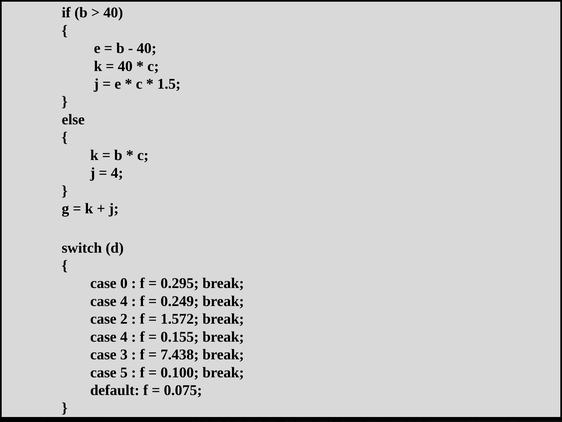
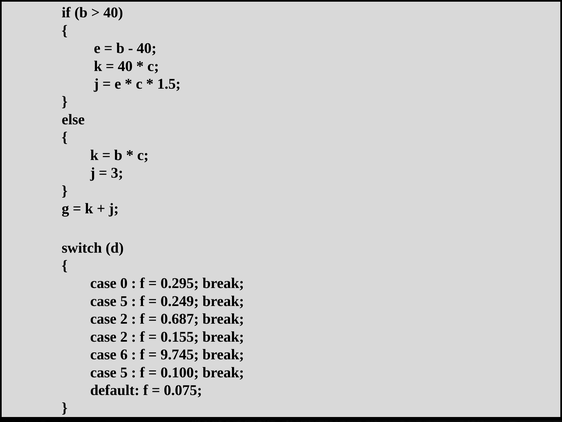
4: 4 -> 3 (117, 173)
4: 4 -> 5 (124, 301)
1.572: 1.572 -> 0.687 (180, 319)
4: 4 -> 2 (124, 336)
3: 3 -> 6 (124, 354)
7.438: 7.438 -> 9.745 (180, 354)
